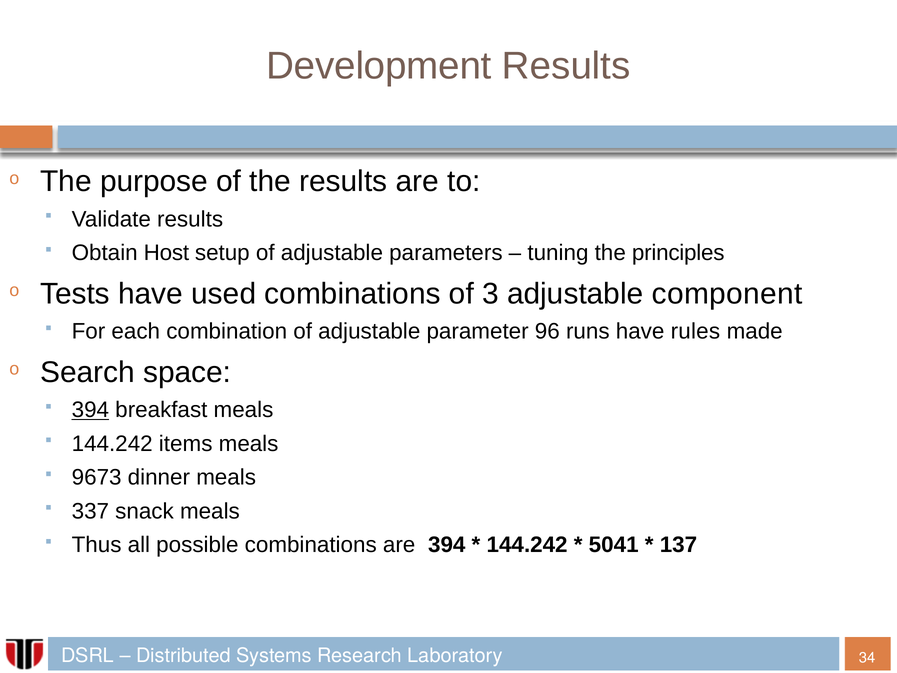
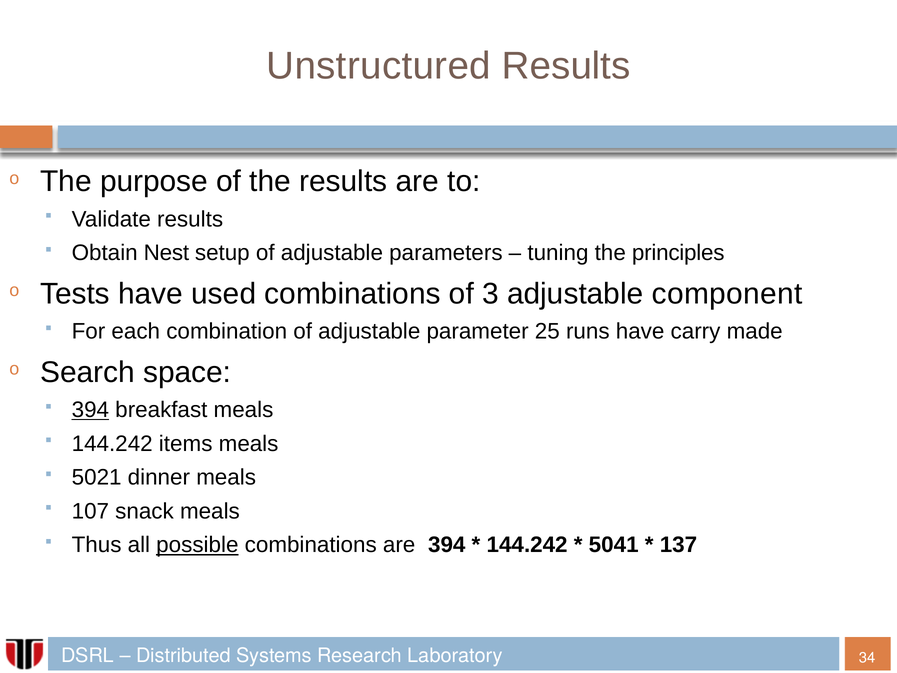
Development: Development -> Unstructured (379, 66)
Host: Host -> Nest (166, 253)
96: 96 -> 25 (547, 331)
rules: rules -> carry (696, 331)
9673: 9673 -> 5021 (97, 477)
337: 337 -> 107 (90, 511)
possible underline: none -> present (197, 545)
